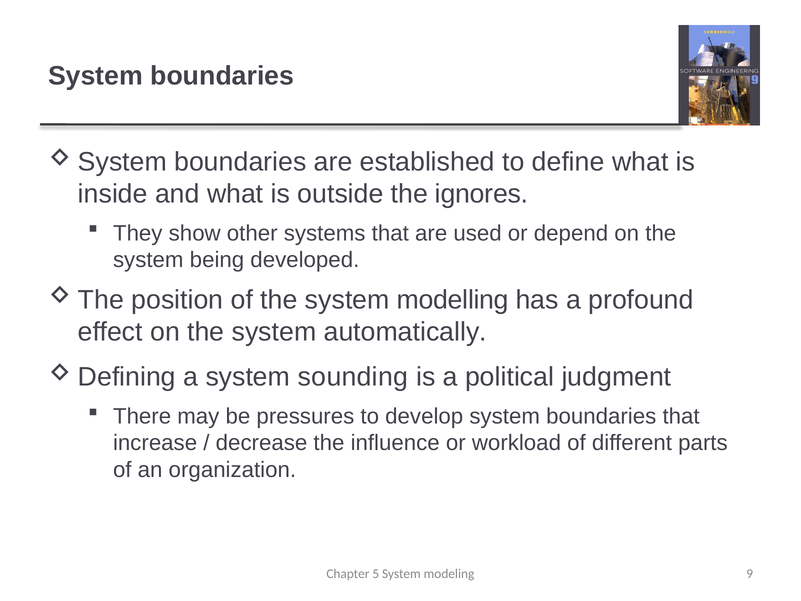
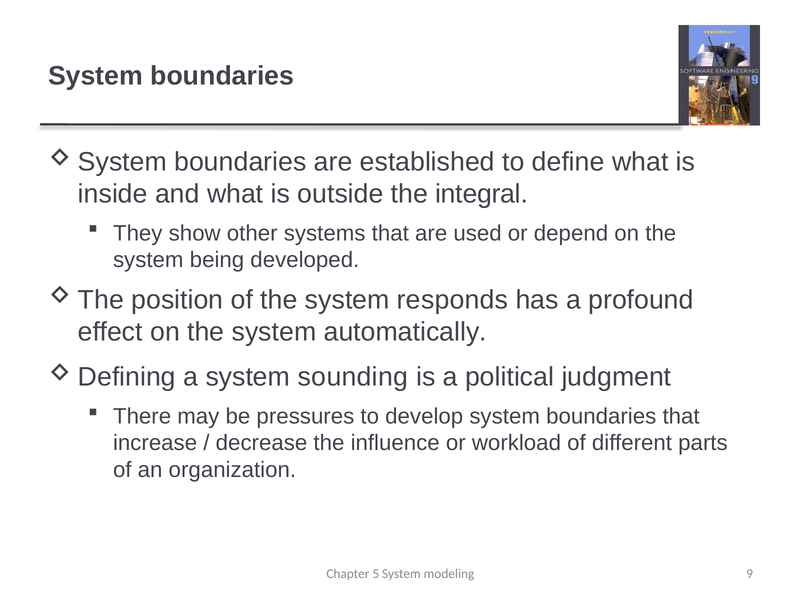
ignores: ignores -> integral (482, 194)
modelling: modelling -> responds (452, 300)
